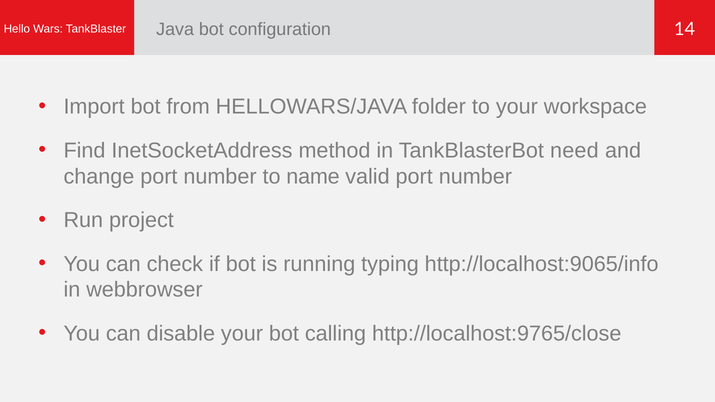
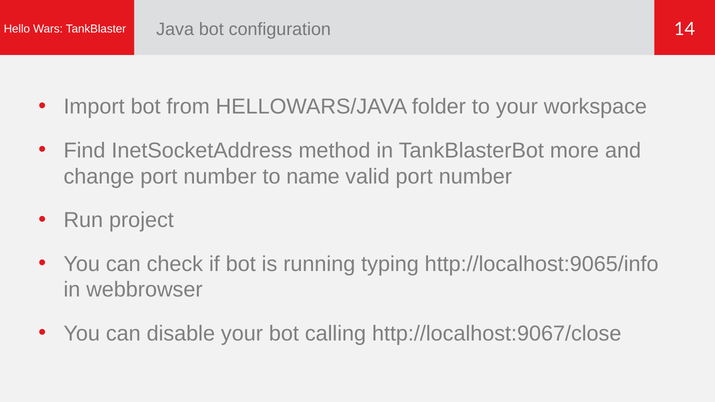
need: need -> more (574, 151)
http://localhost:9765/close: http://localhost:9765/close -> http://localhost:9067/close (497, 334)
